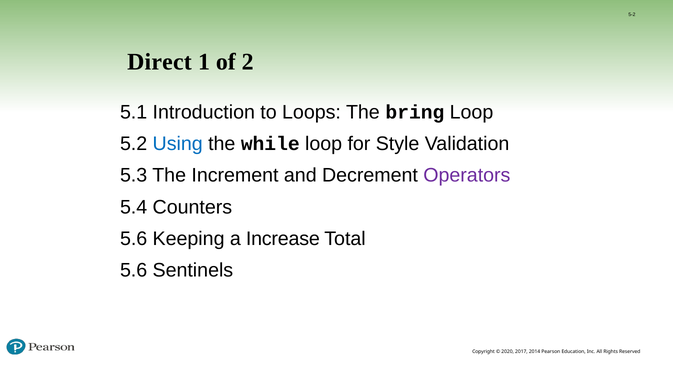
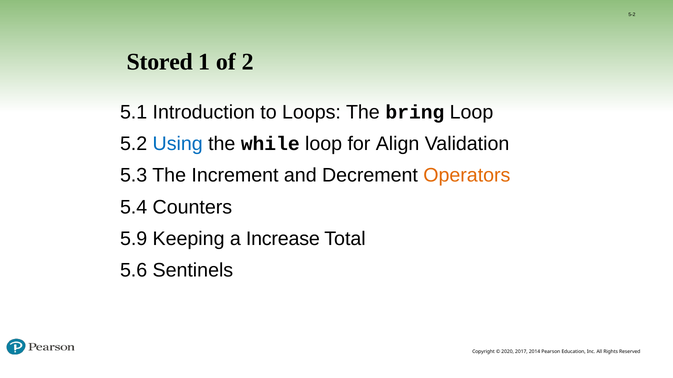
Direct: Direct -> Stored (160, 62)
Style: Style -> Align (398, 144)
Operators colour: purple -> orange (467, 176)
5.6: 5.6 -> 5.9 (134, 239)
